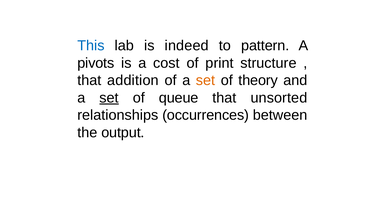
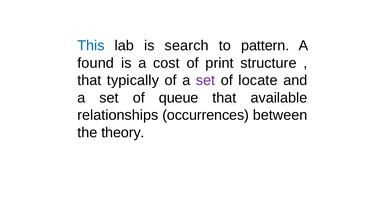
indeed: indeed -> search (187, 46)
pivots: pivots -> found (96, 63)
addition: addition -> typically (133, 80)
set colour: orange -> purple (206, 80)
theory: theory -> locate (258, 80)
set underline: present -> none (109, 98)
unsorted: unsorted -> available (279, 98)
output: output -> theory (121, 132)
